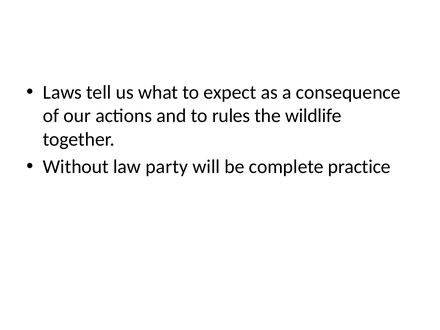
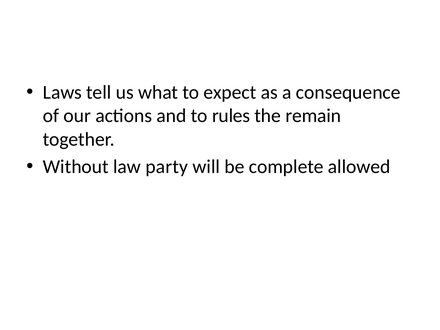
wildlife: wildlife -> remain (313, 116)
practice: practice -> allowed (359, 167)
